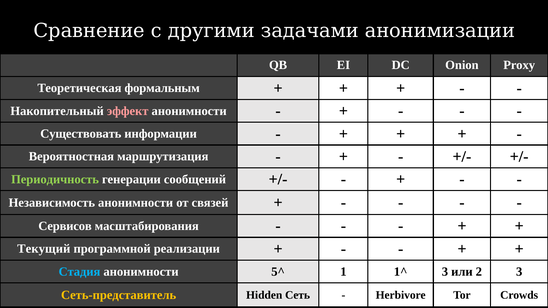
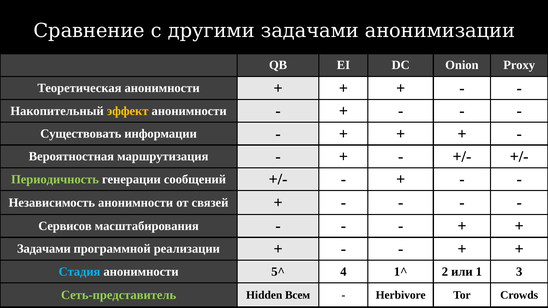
Теоретическая формальным: формальным -> анонимности (162, 88)
эффект colour: pink -> yellow (128, 111)
Текущий: Текущий -> Задачами (44, 249)
1: 1 -> 4 (343, 272)
1^ 3: 3 -> 2 (445, 272)
2: 2 -> 1 (479, 272)
Сеть-представитель colour: yellow -> light green (119, 295)
Сеть: Сеть -> Всем (298, 295)
